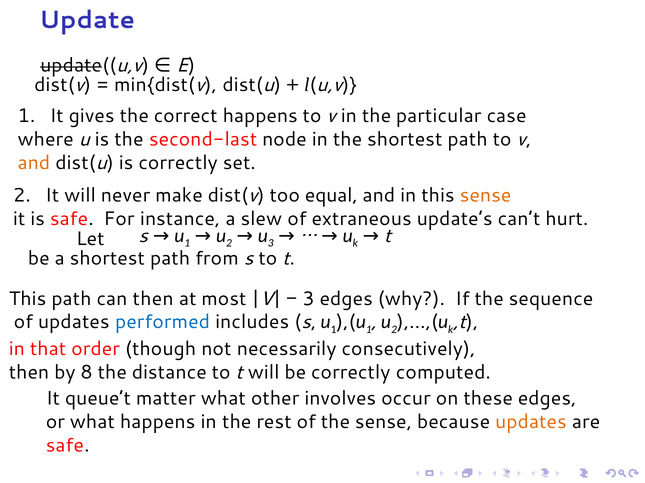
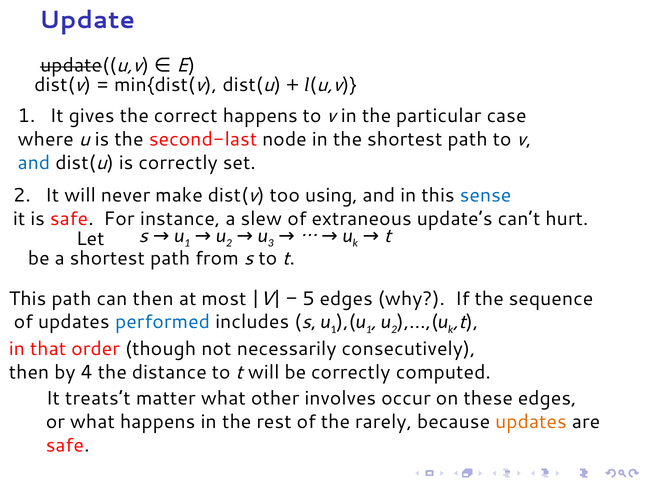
and colour: orange -> blue (34, 163)
equal: equal -> using (331, 196)
sense colour: orange -> blue (486, 196)
3: 3 -> 5 (308, 299)
8: 8 -> 4 (87, 373)
queue’t: queue’t -> treats’t (98, 399)
the sense: sense -> rarely (383, 422)
